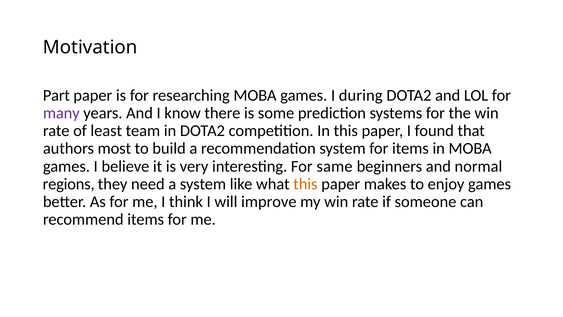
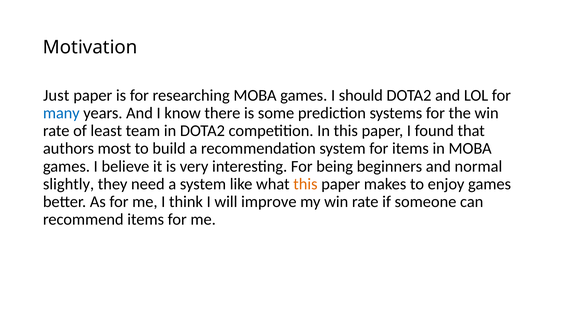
Part: Part -> Just (56, 95)
during: during -> should (361, 95)
many colour: purple -> blue (61, 113)
same: same -> being (335, 166)
regions: regions -> slightly (69, 184)
